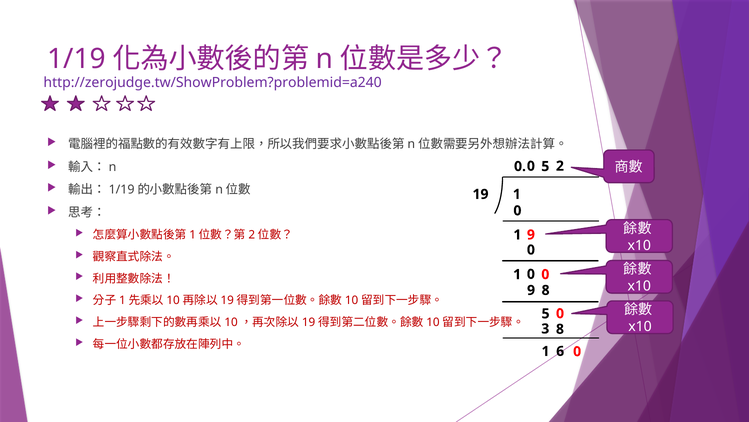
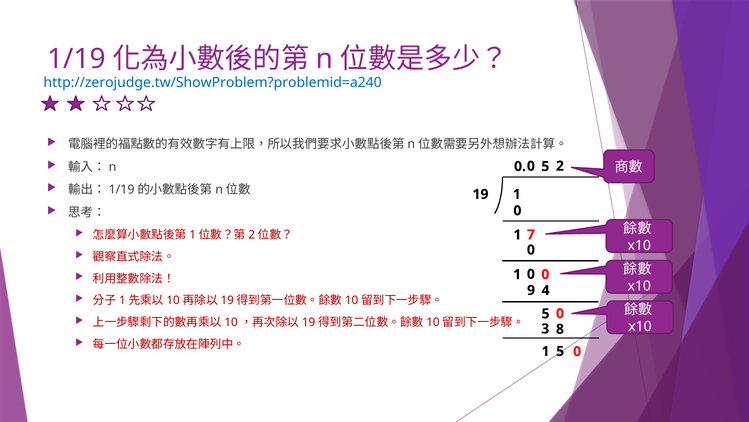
http://zerojudge.tw/ShowProblem?problemid=a240 colour: purple -> blue (213, 82)
1 9: 9 -> 7 (531, 234)
9 8: 8 -> 4 (546, 290)
1 6: 6 -> 5 (560, 351)
